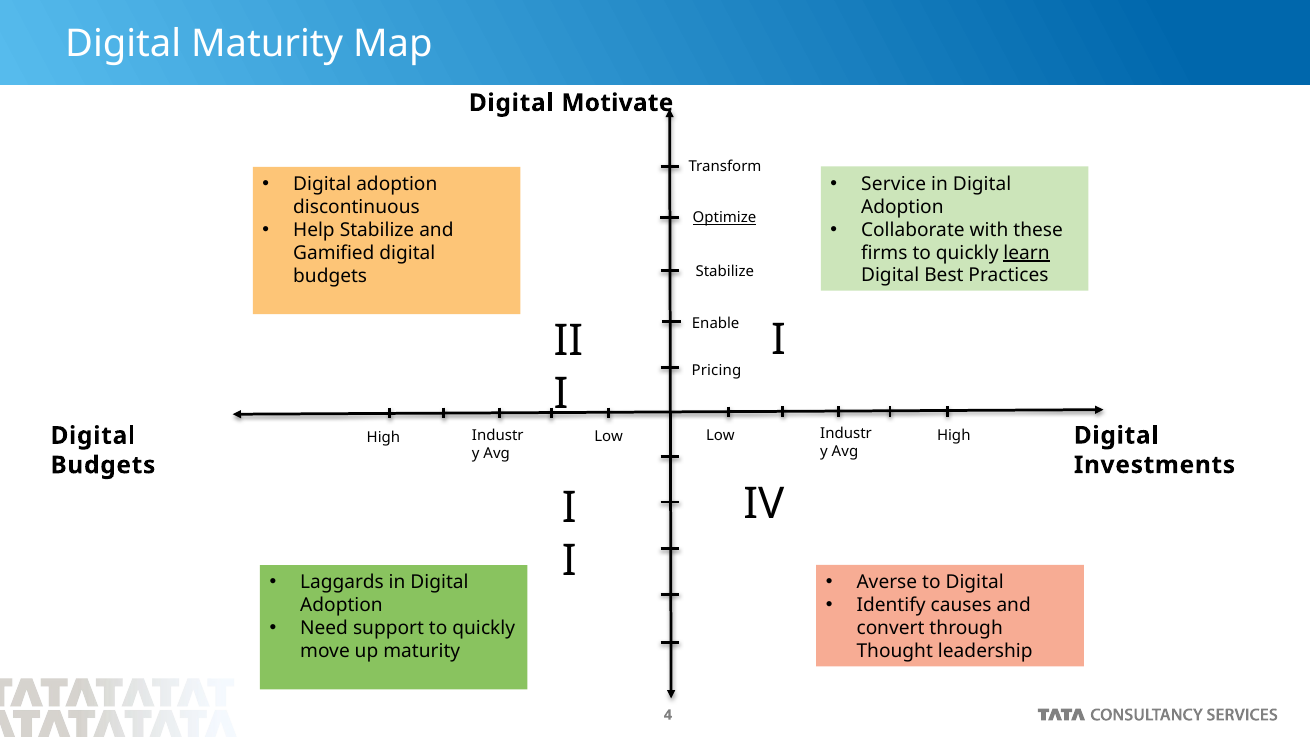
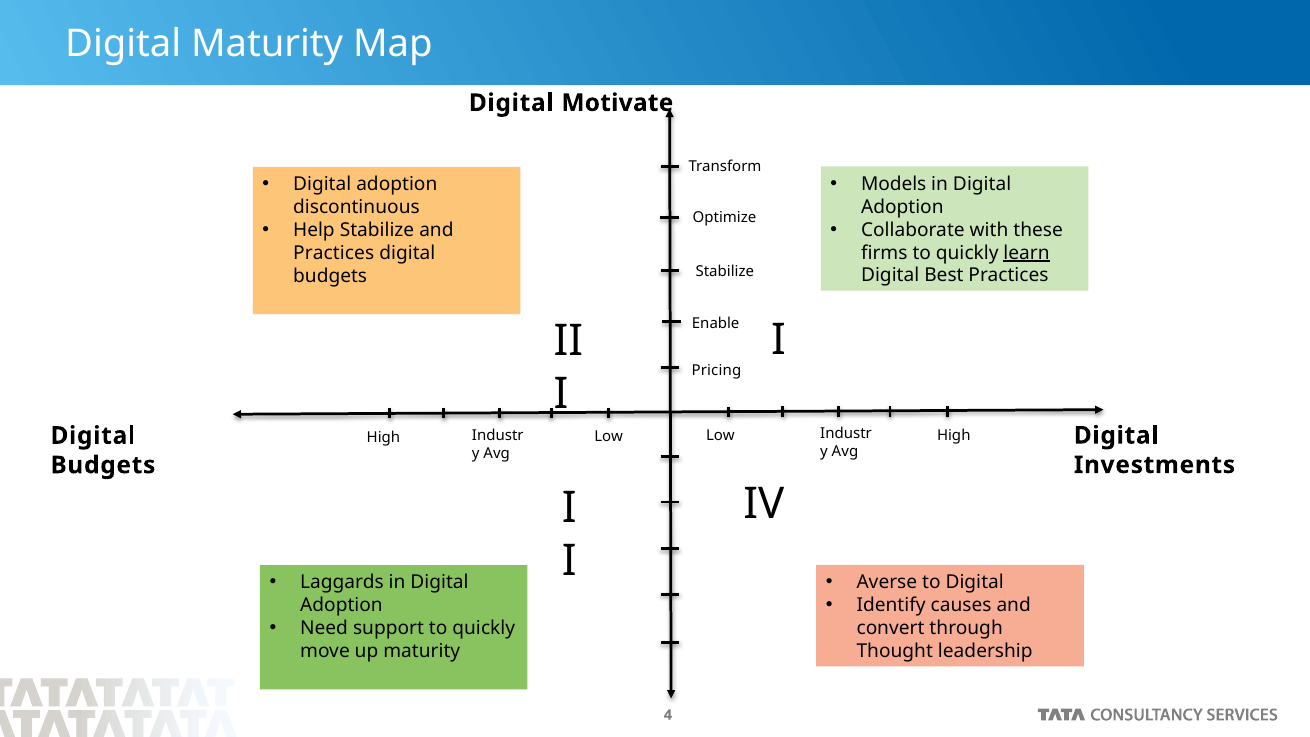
Service: Service -> Models (894, 184)
Optimize underline: present -> none (724, 218)
Gamified: Gamified -> Practices (334, 253)
